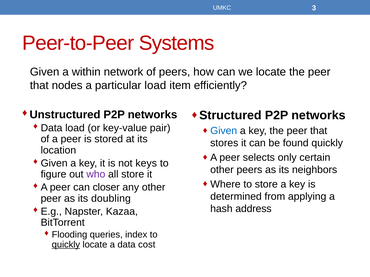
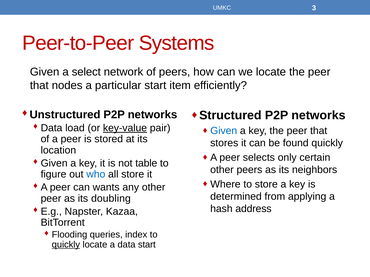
within: within -> select (86, 72)
particular load: load -> start (155, 86)
key-value underline: none -> present (125, 128)
keys: keys -> table (146, 163)
who colour: purple -> blue (96, 175)
closer: closer -> wants (106, 188)
data cost: cost -> start (147, 245)
